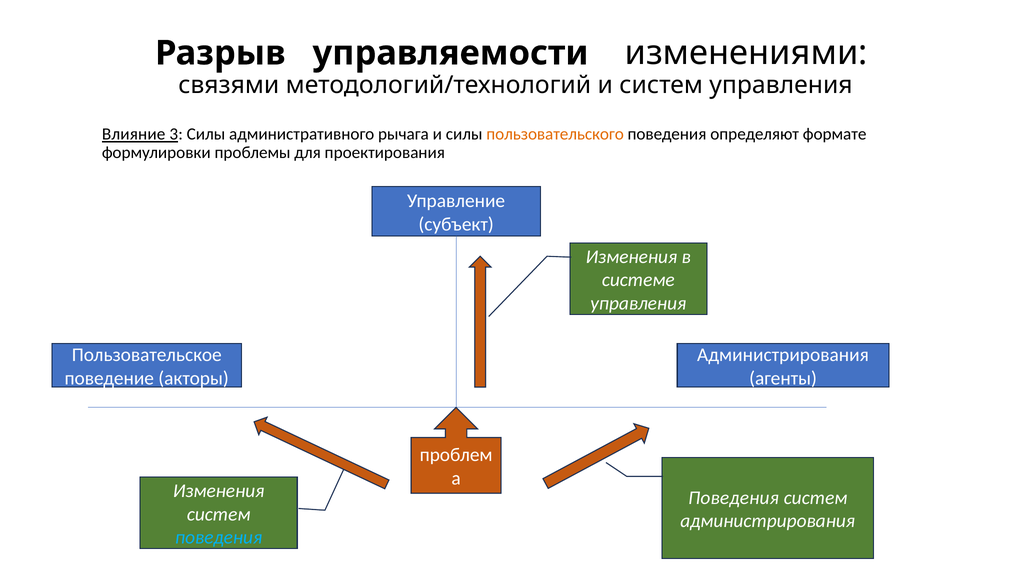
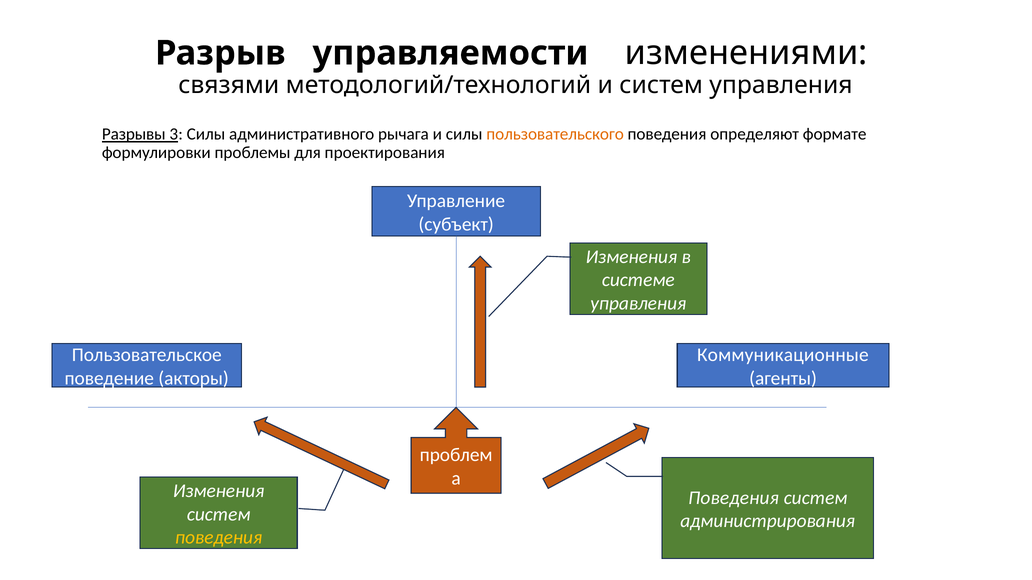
Влияние: Влияние -> Разрывы (134, 134)
Администрирования: Администрирования -> Коммуникационные (783, 355)
поведения colour: light blue -> yellow (219, 538)
